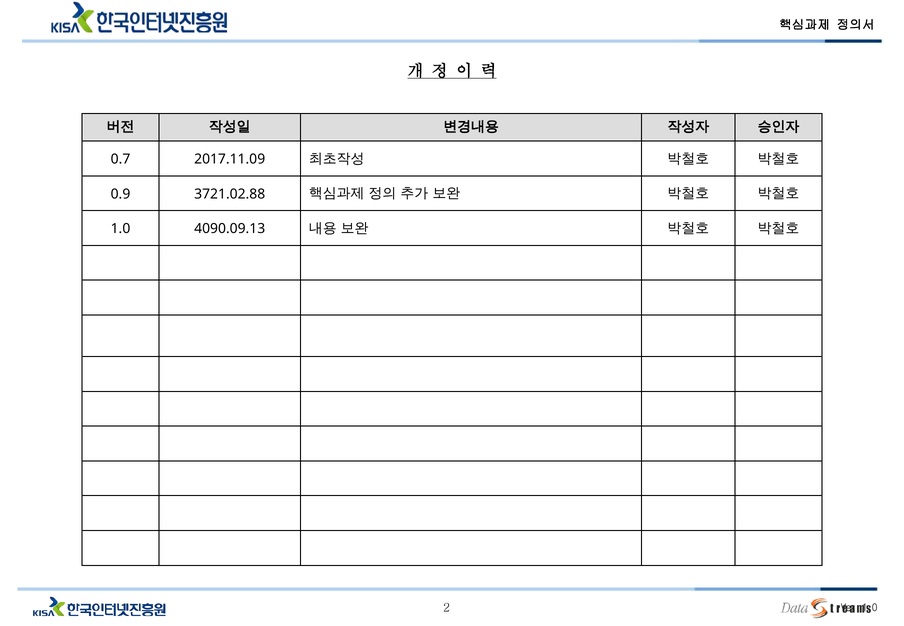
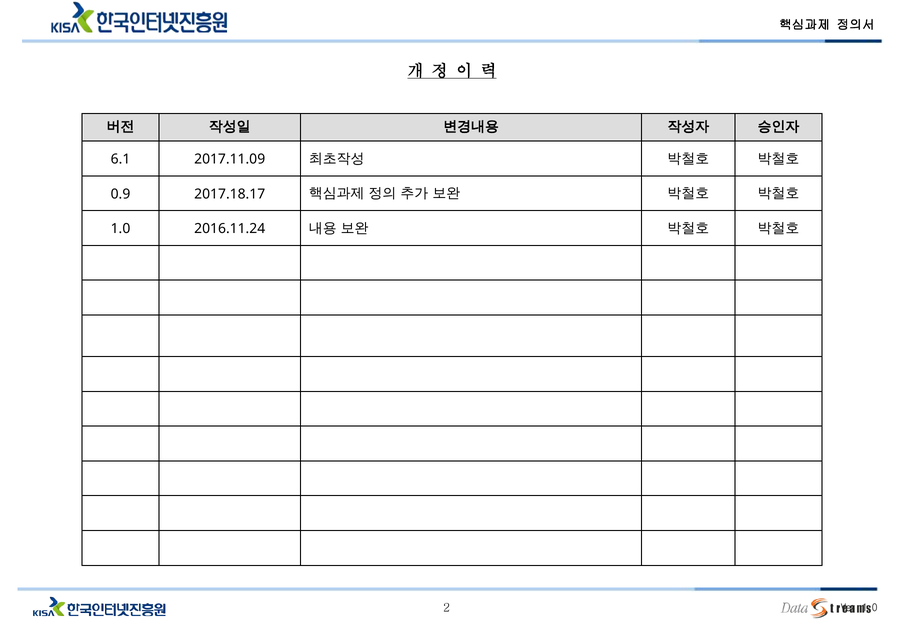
0.7: 0.7 -> 6.1 (121, 159)
3721.02.88: 3721.02.88 -> 2017.18.17 (230, 194)
4090.09.13: 4090.09.13 -> 2016.11.24 (230, 229)
